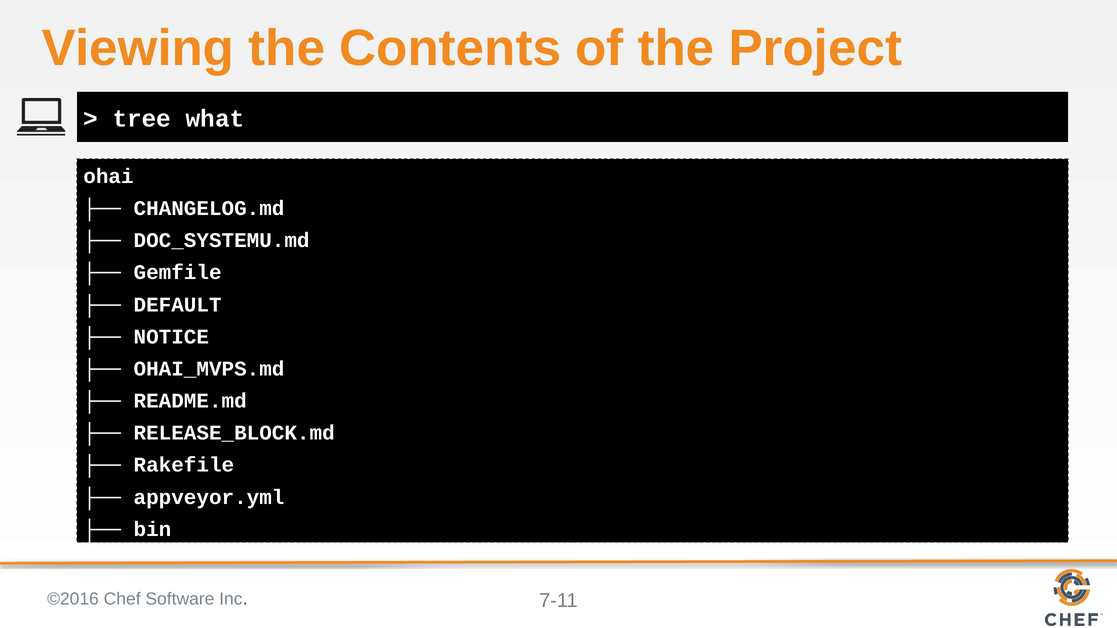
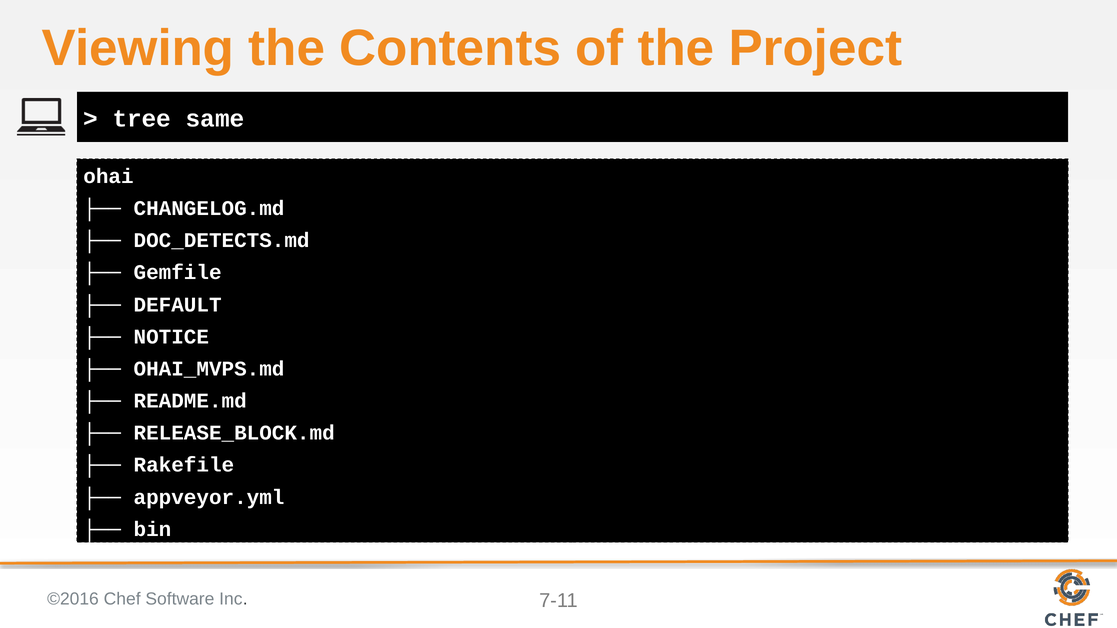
what: what -> same (215, 119)
DOC_SYSTEMU.md: DOC_SYSTEMU.md -> DOC_DETECTS.md (222, 241)
